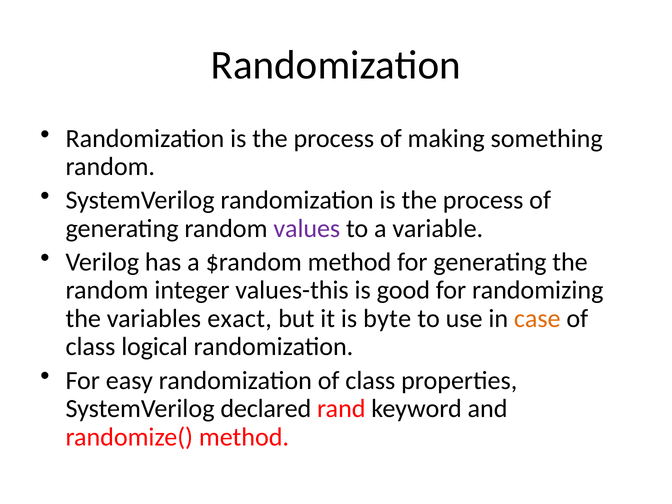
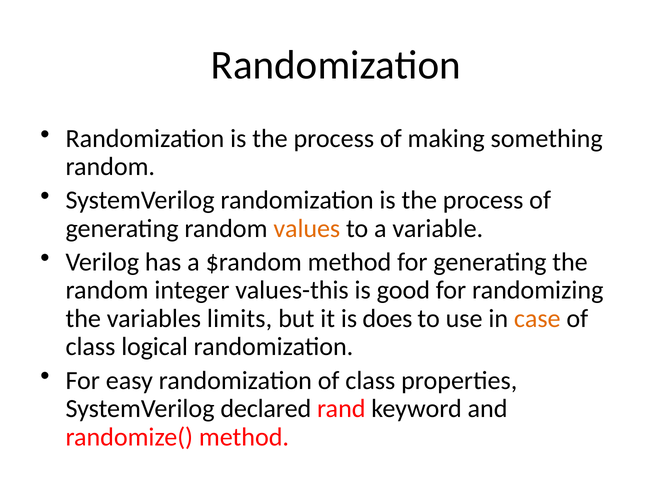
values colour: purple -> orange (307, 229)
exact: exact -> limits (240, 319)
byte: byte -> does (387, 319)
